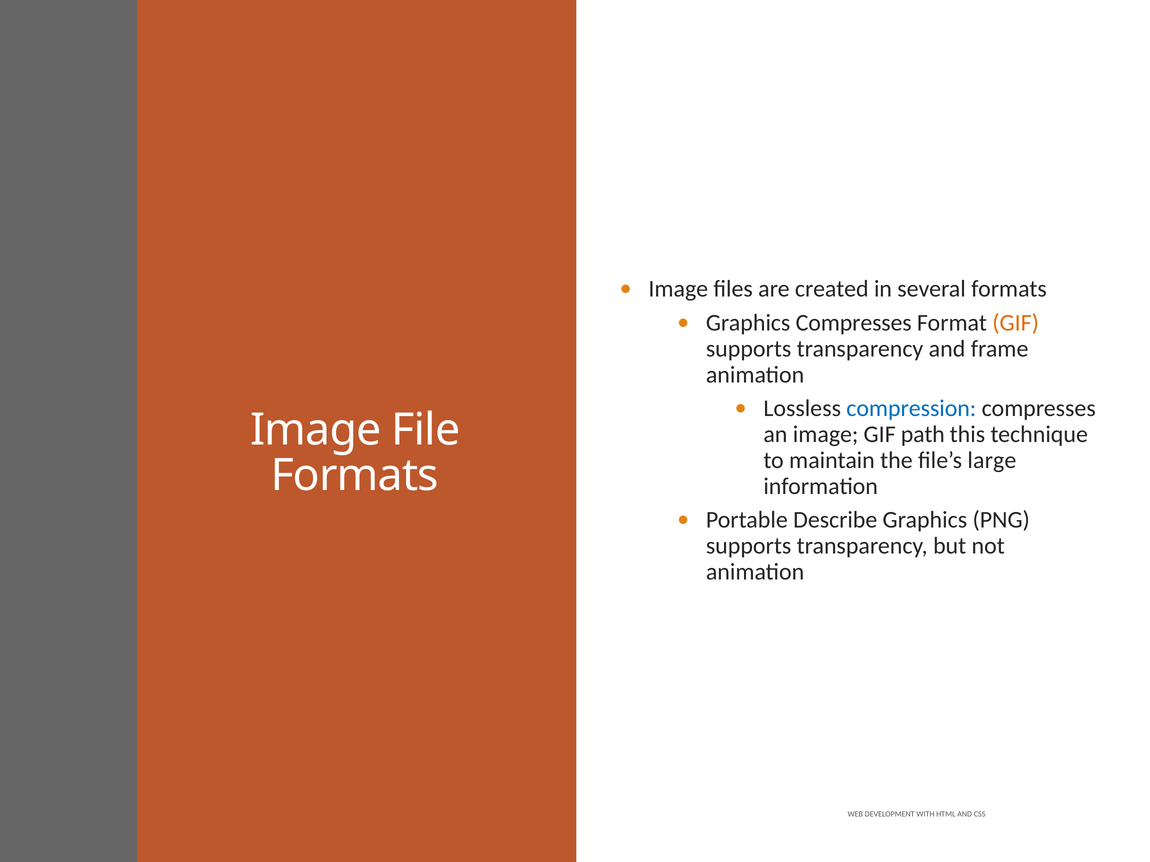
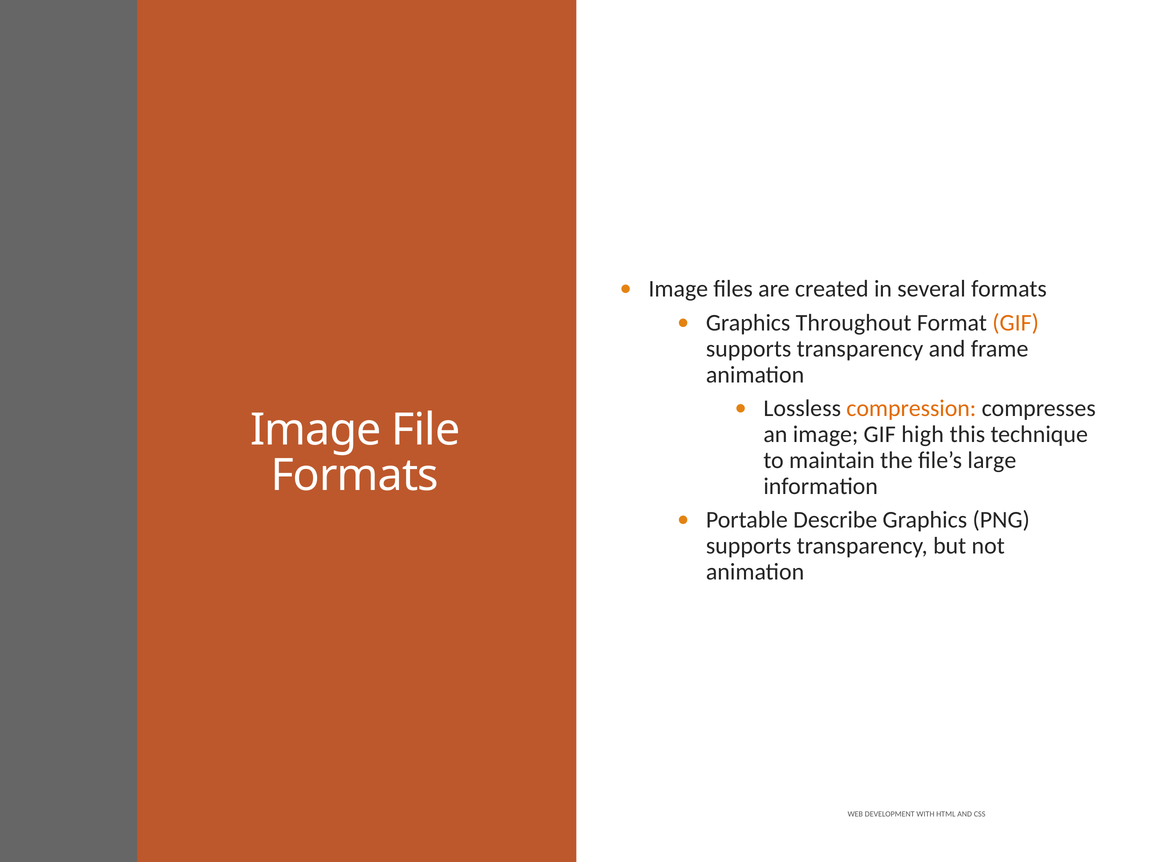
Graphics Compresses: Compresses -> Throughout (854, 323)
compression colour: blue -> orange (911, 409)
path: path -> high (923, 435)
